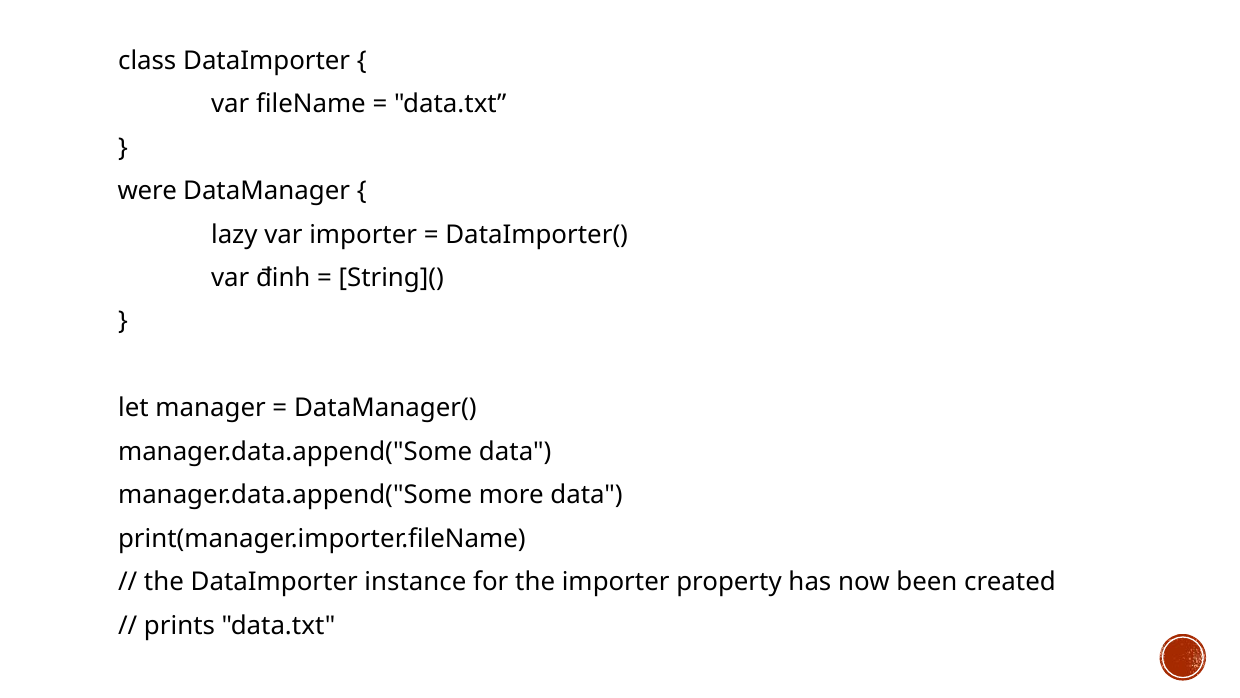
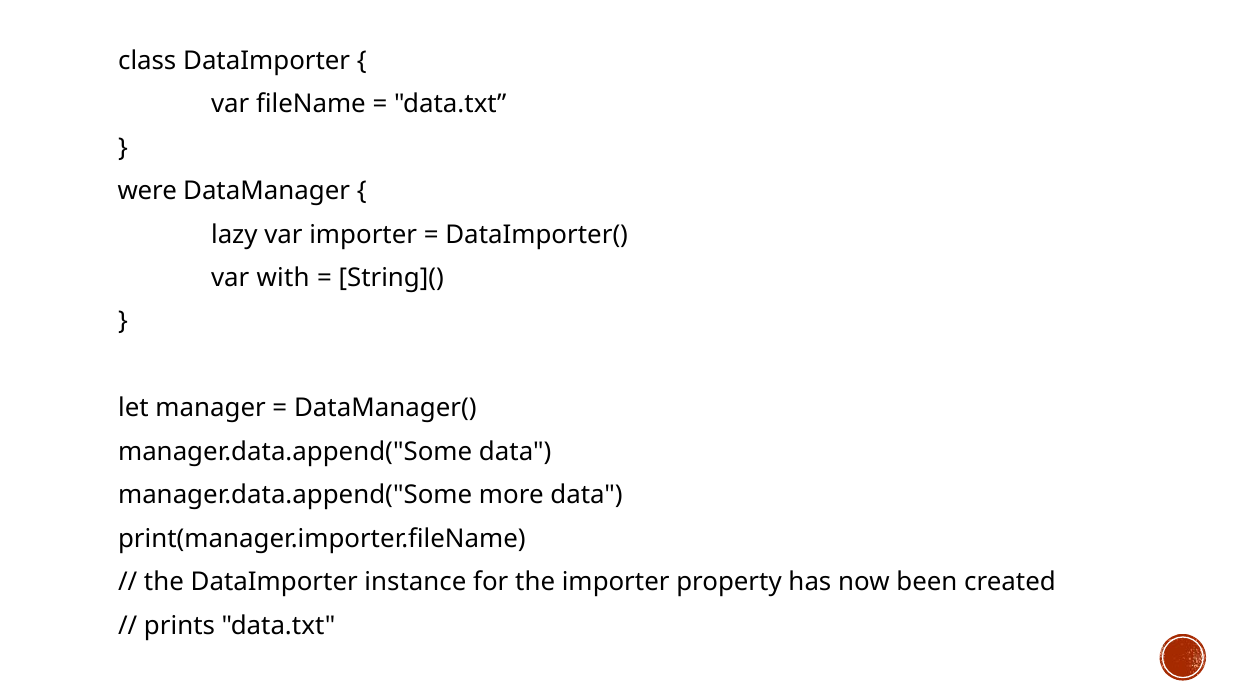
đinh: đinh -> with (283, 278)
